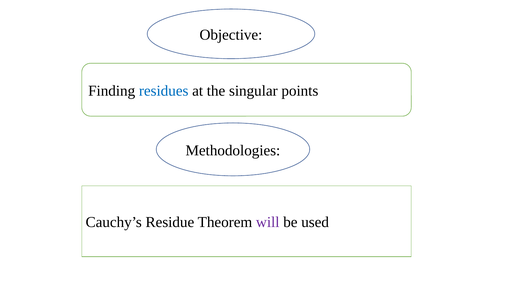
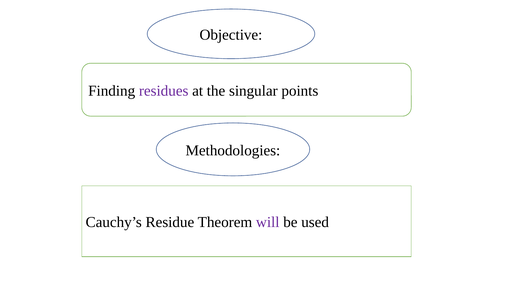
residues colour: blue -> purple (164, 91)
